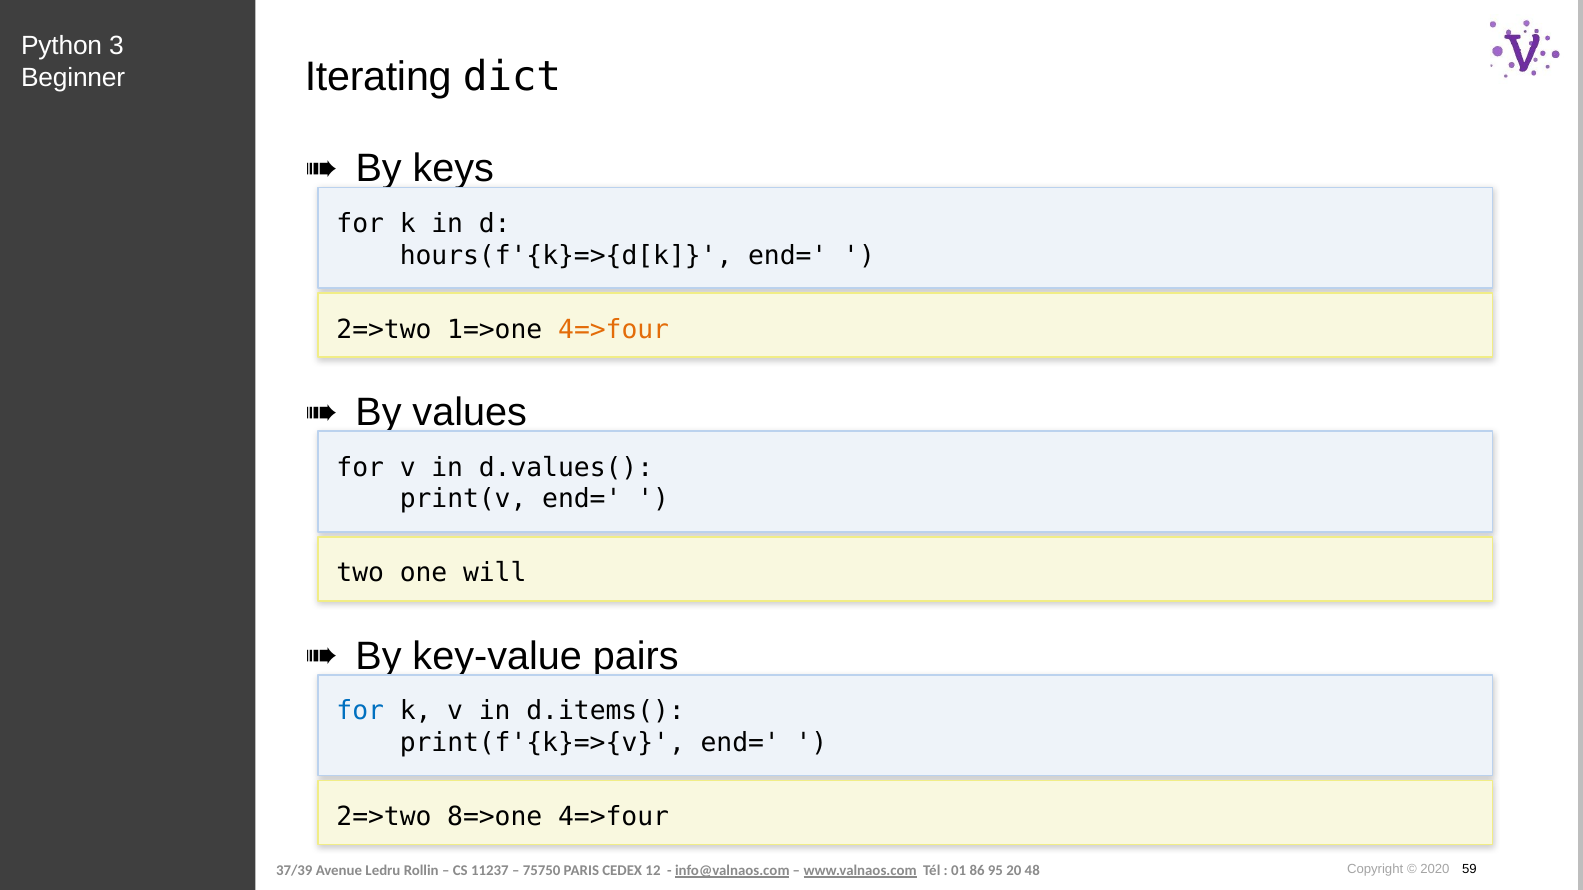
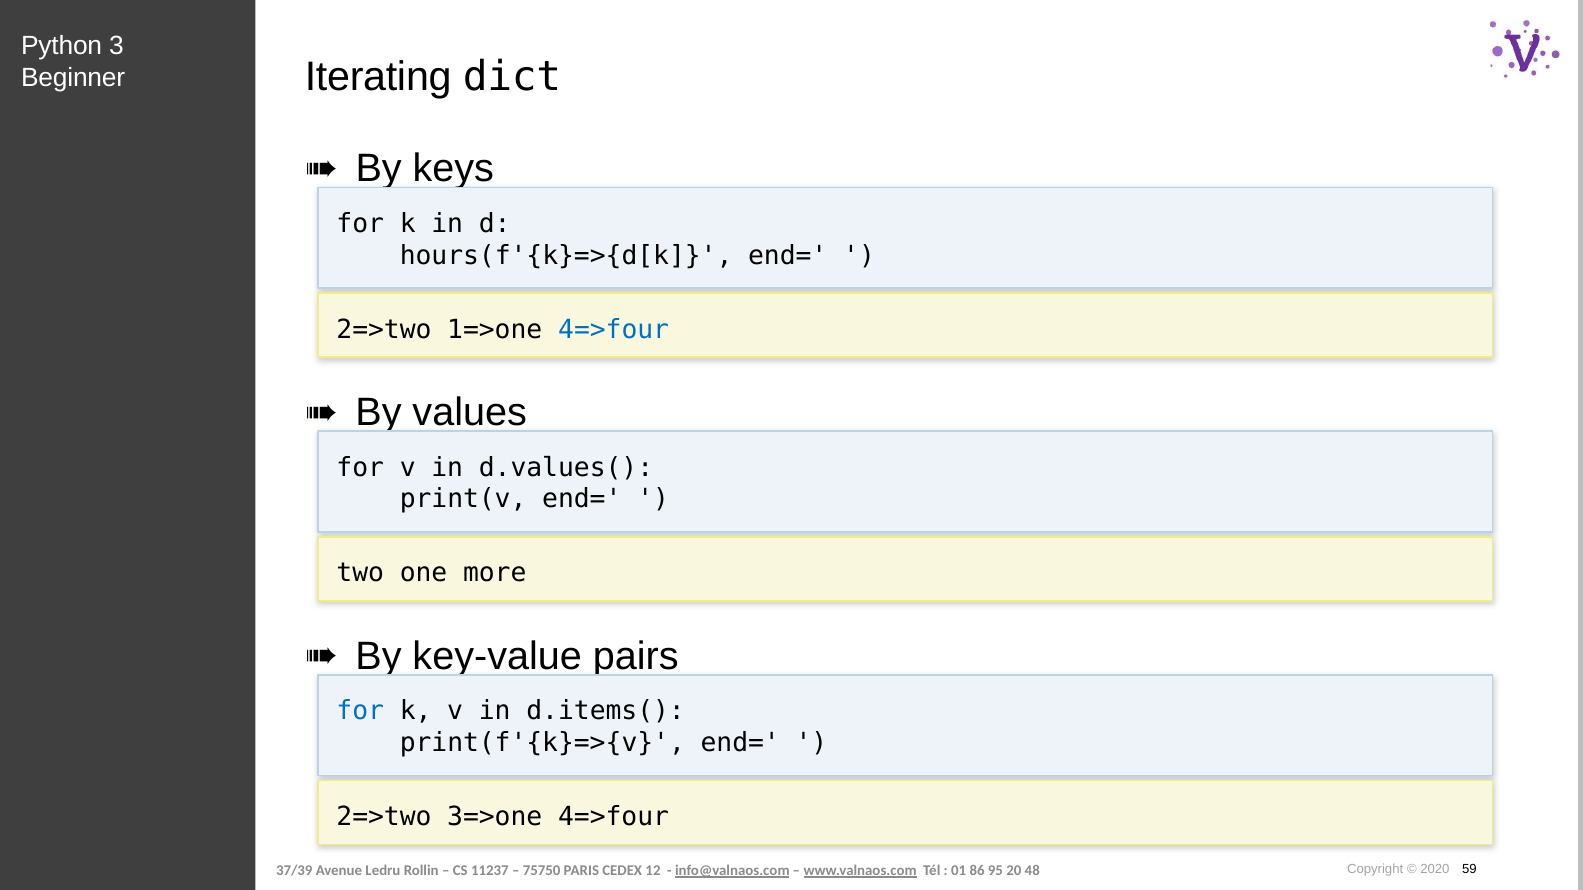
4=>four colour: orange -> blue (614, 330)
will: will -> more (495, 574)
8=>one: 8=>one -> 3=>one (495, 817)
